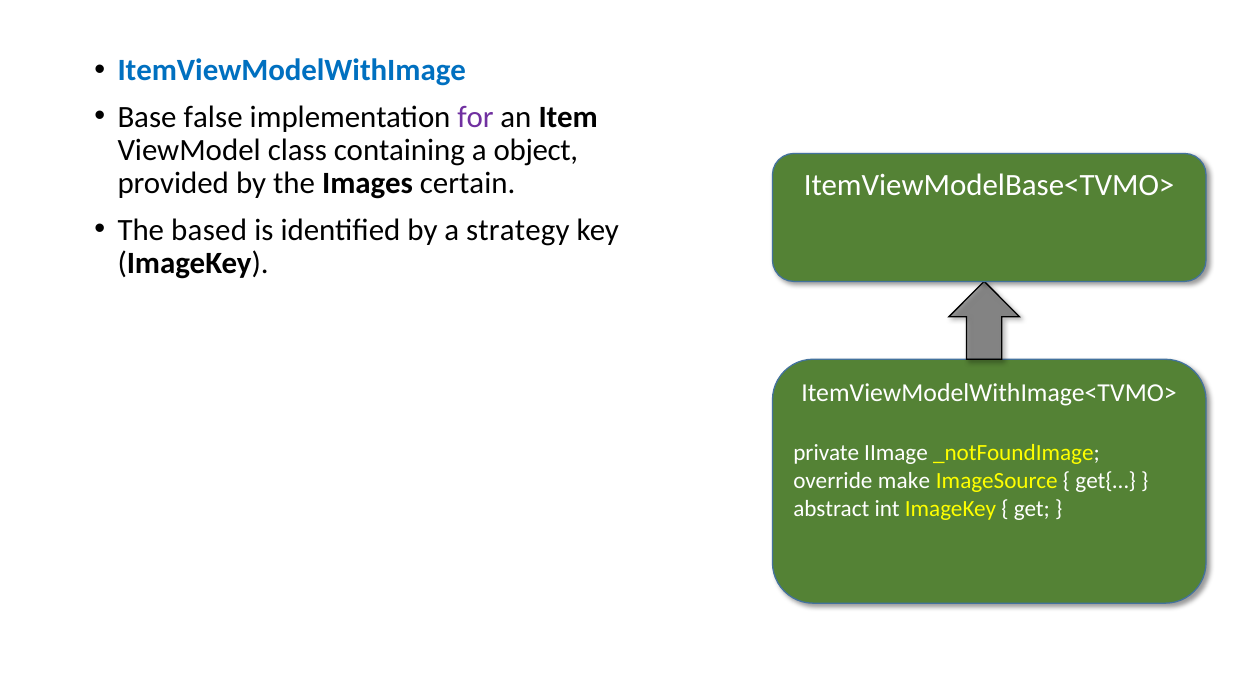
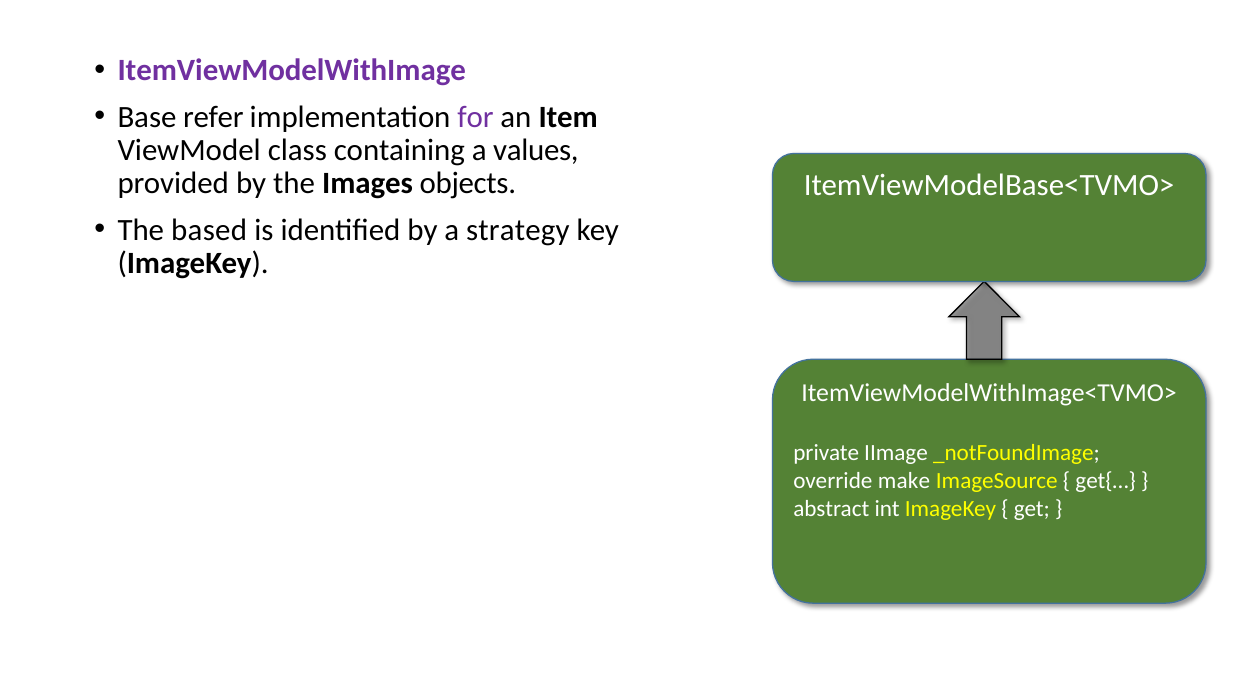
ItemViewModelWithImage colour: blue -> purple (292, 71)
false: false -> refer (213, 117)
object: object -> values (536, 150)
certain: certain -> objects (468, 184)
